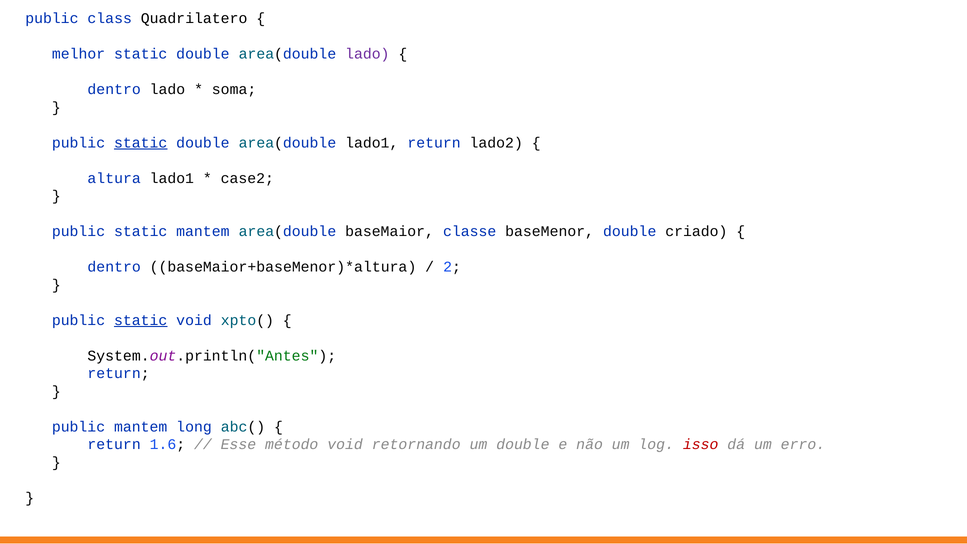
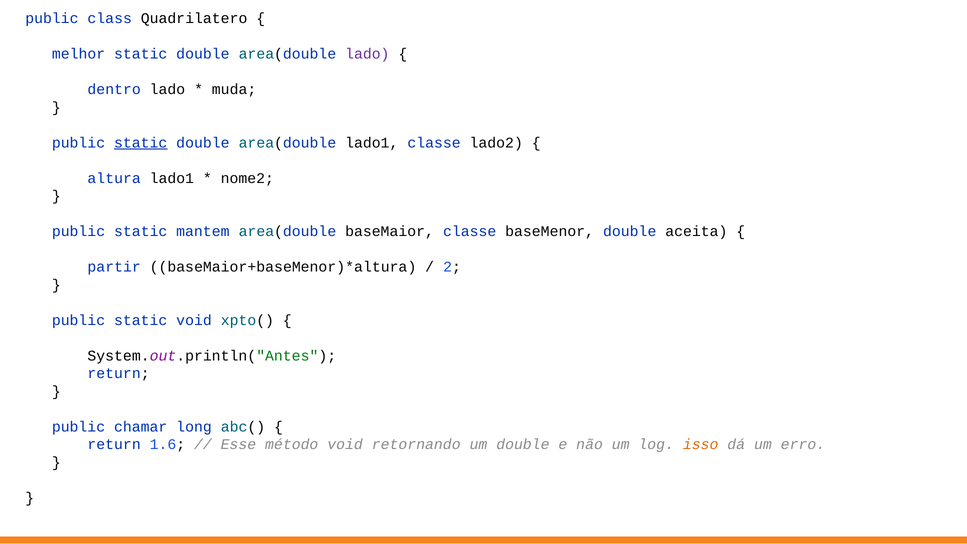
soma: soma -> muda (234, 90)
lado1 return: return -> classe (434, 143)
case2: case2 -> nome2 (247, 178)
criado: criado -> aceita (696, 232)
dentro: dentro -> partir (114, 267)
static underline: present -> none (141, 320)
public mantem: mantem -> chamar (141, 427)
isso colour: red -> orange (701, 444)
